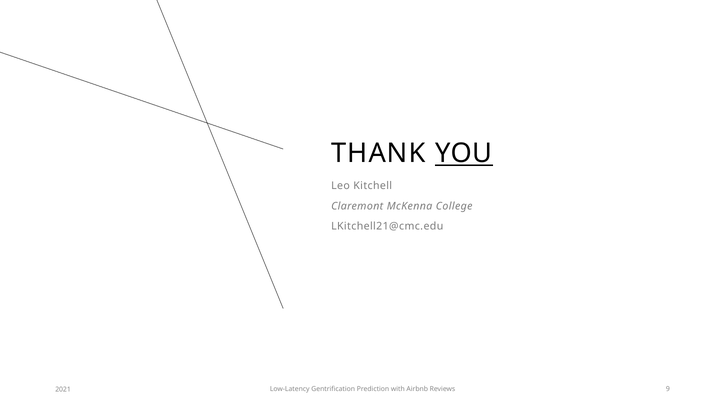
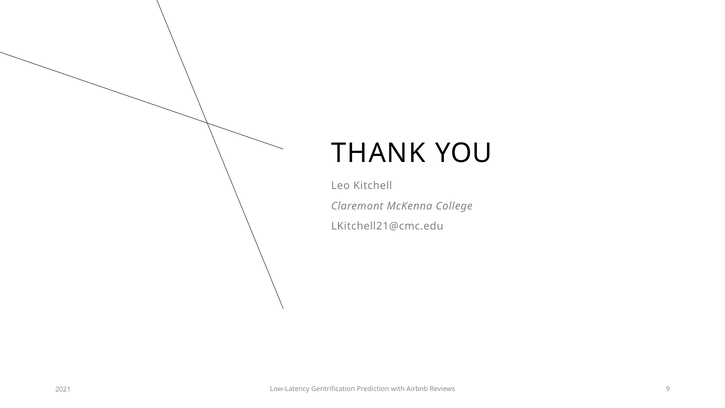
YOU underline: present -> none (464, 153)
